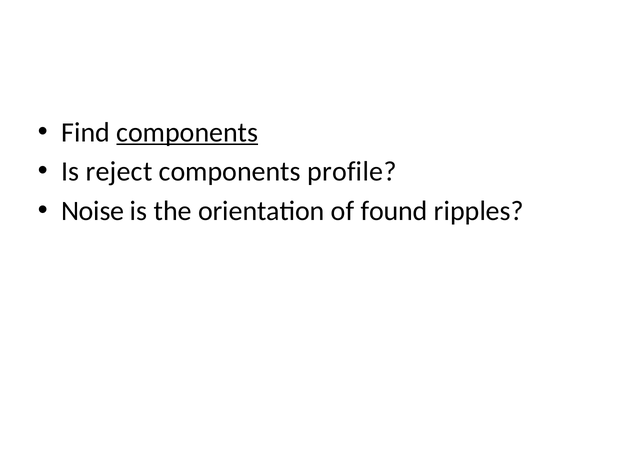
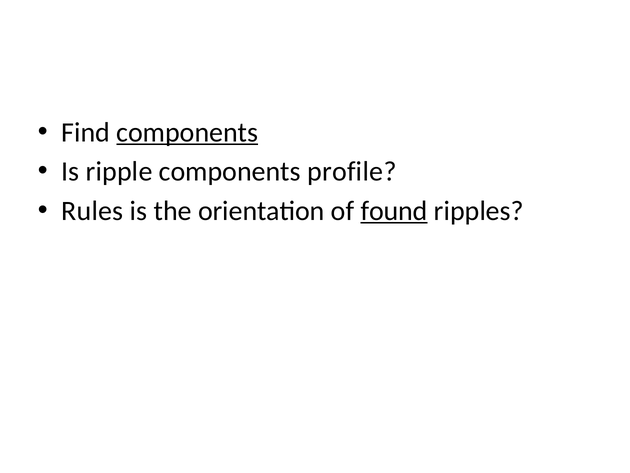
reject: reject -> ripple (119, 171)
Noise: Noise -> Rules (92, 211)
found underline: none -> present (394, 211)
